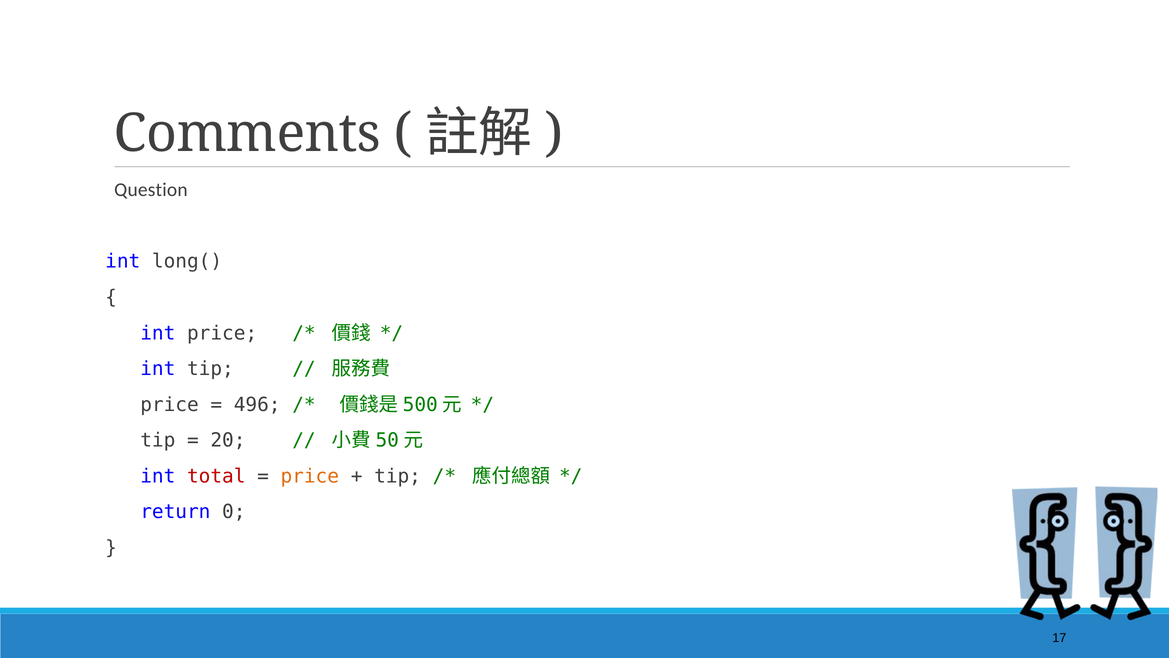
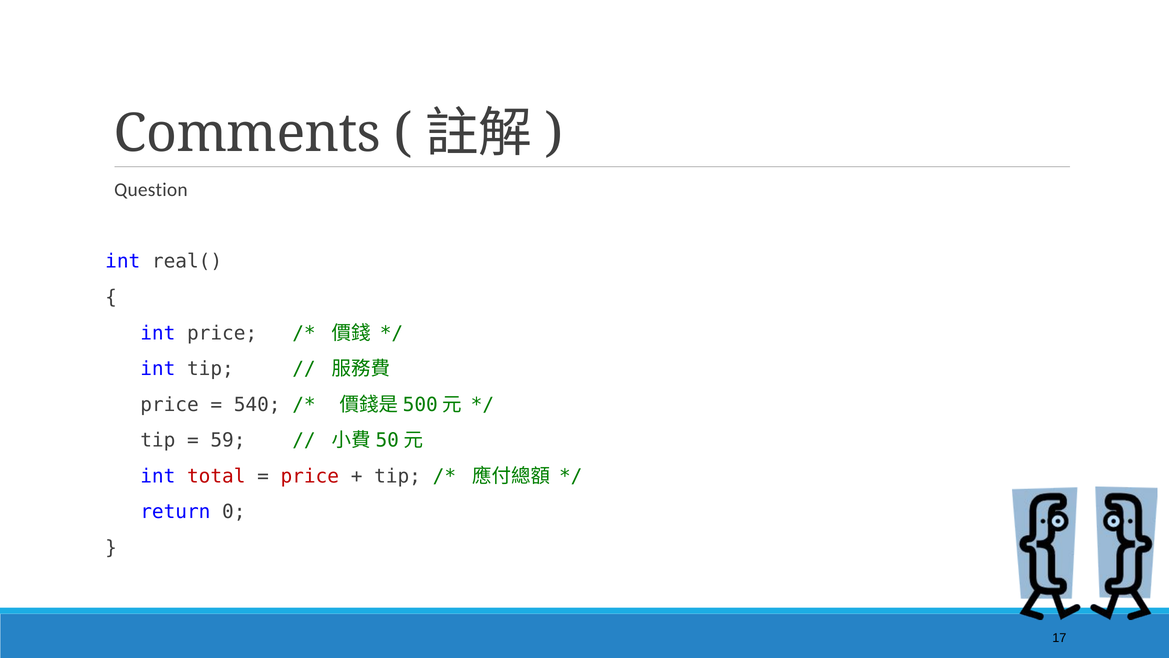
long(: long( -> real( (187, 261)
496: 496 -> 540 (257, 404)
20: 20 -> 59 (228, 440)
price colour: orange -> red (310, 476)
